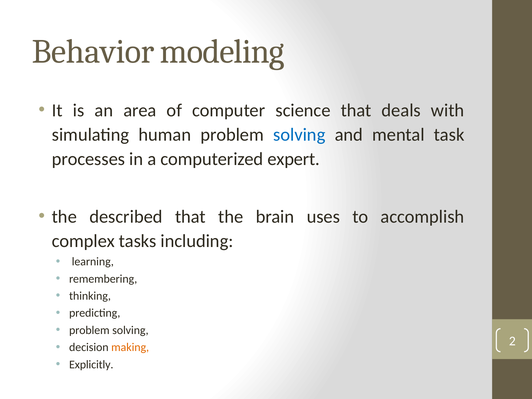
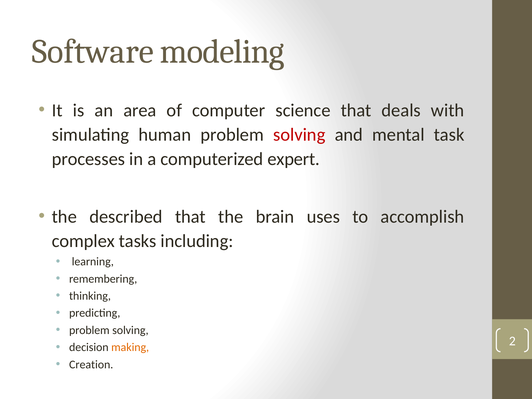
Behavior: Behavior -> Software (93, 52)
solving colour: blue -> red (299, 135)
Explicitly: Explicitly -> Creation (91, 364)
